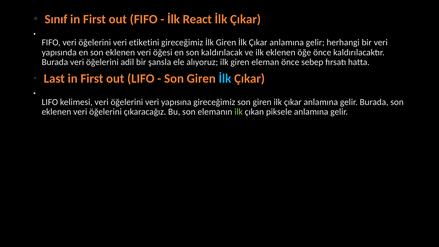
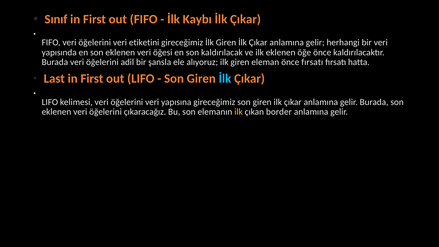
React: React -> Kaybı (197, 19)
önce sebep: sebep -> fırsatı (312, 62)
ilk colour: light green -> yellow (238, 112)
piksele: piksele -> border (279, 112)
